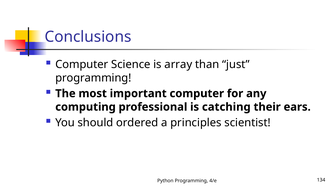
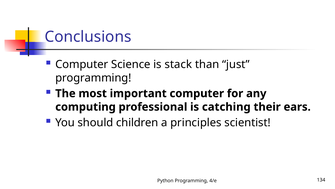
array: array -> stack (178, 64)
ordered: ordered -> children (137, 122)
